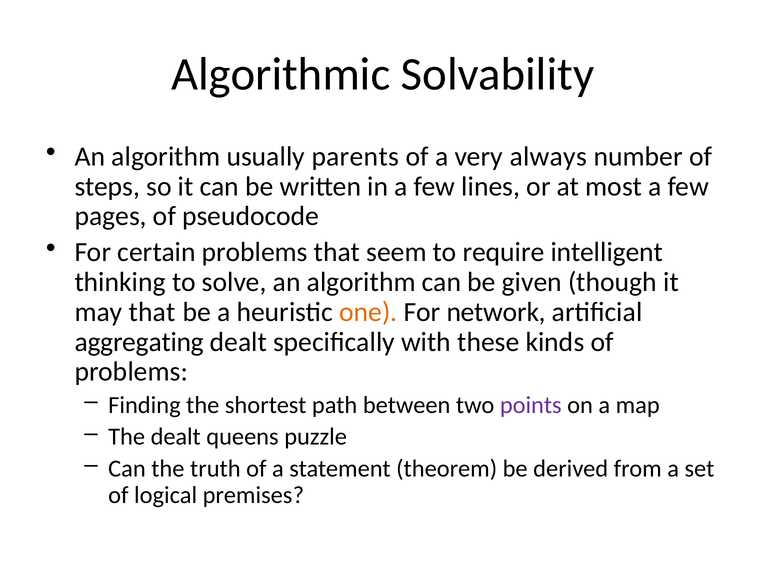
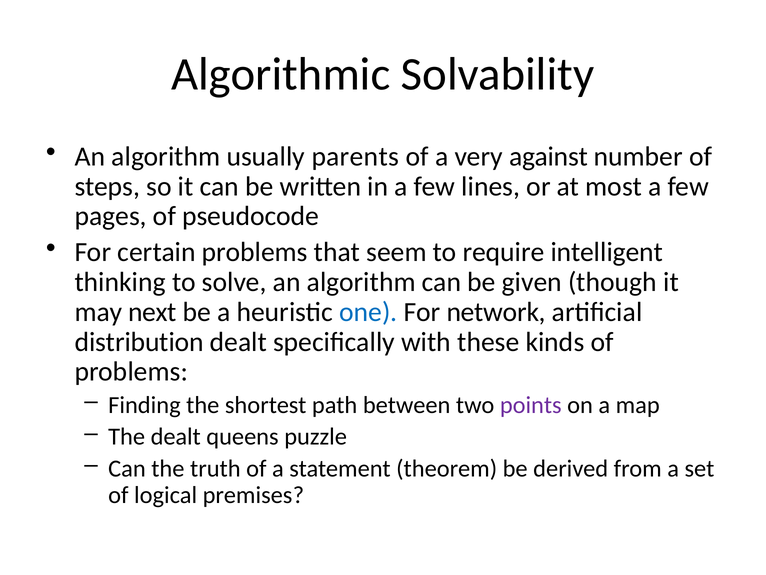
always: always -> against (548, 156)
may that: that -> next (152, 312)
one colour: orange -> blue (368, 312)
aggregating: aggregating -> distribution (139, 342)
